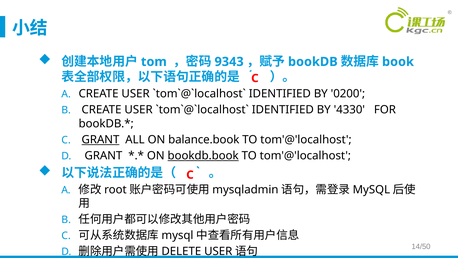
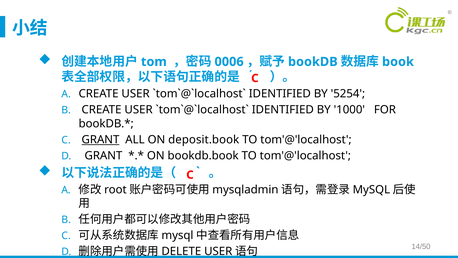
9343: 9343 -> 0006 (229, 62)
0200: 0200 -> 5254 (348, 94)
4330: 4330 -> 1000 (349, 110)
balance.book: balance.book -> deposit.book (204, 139)
bookdb.book underline: present -> none (203, 155)
